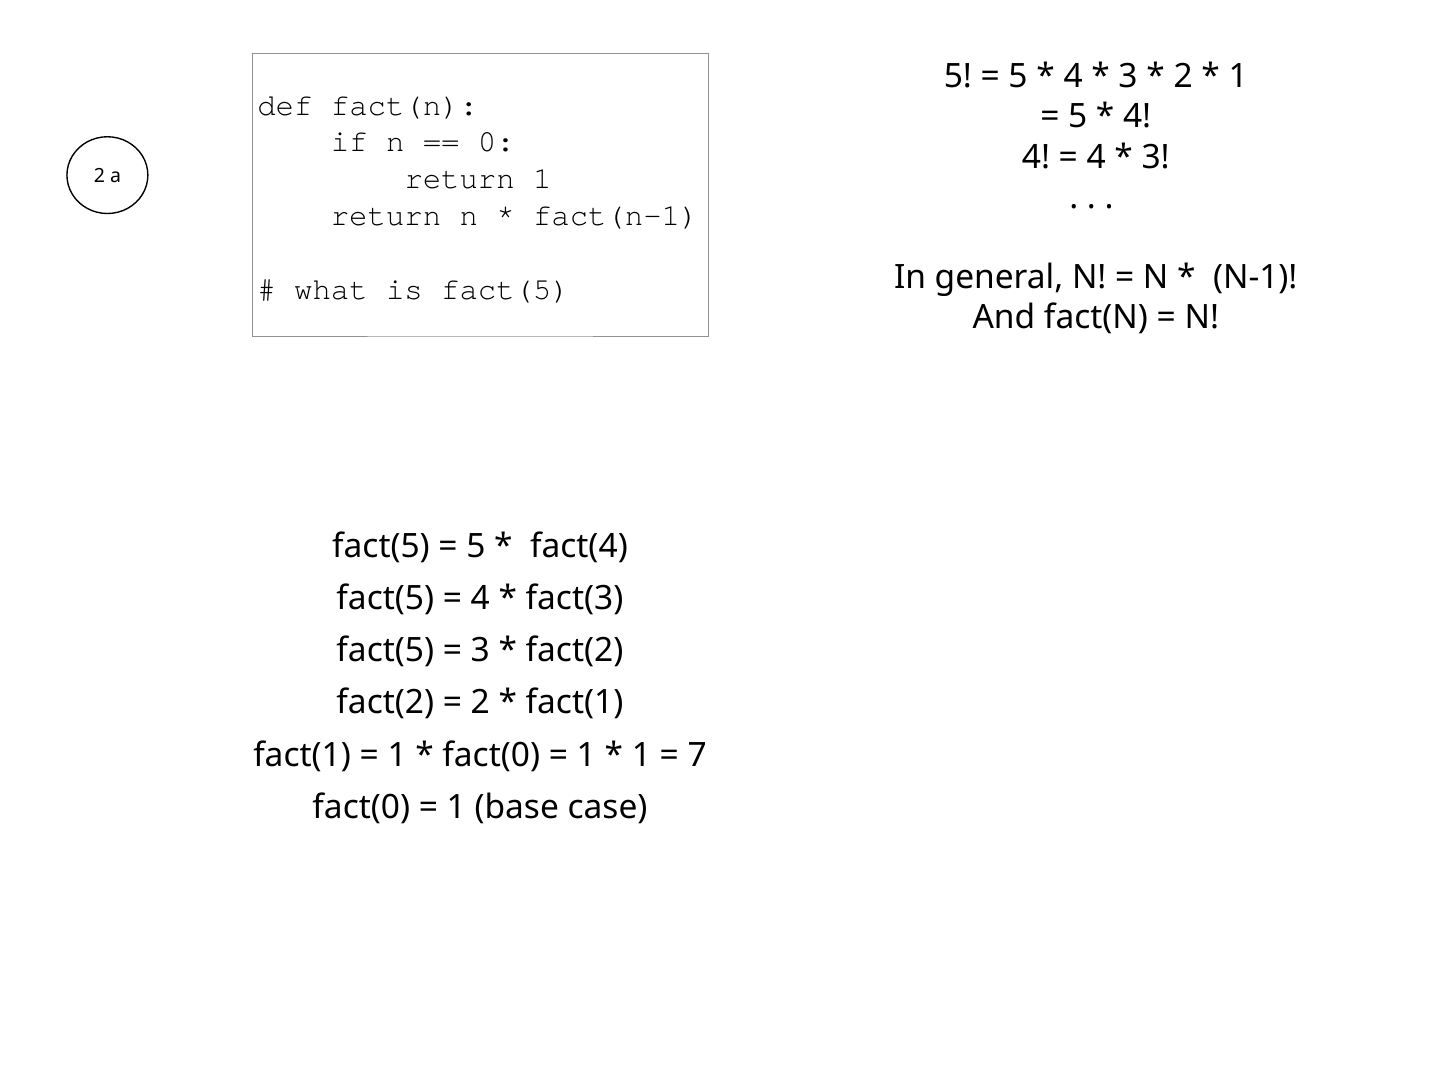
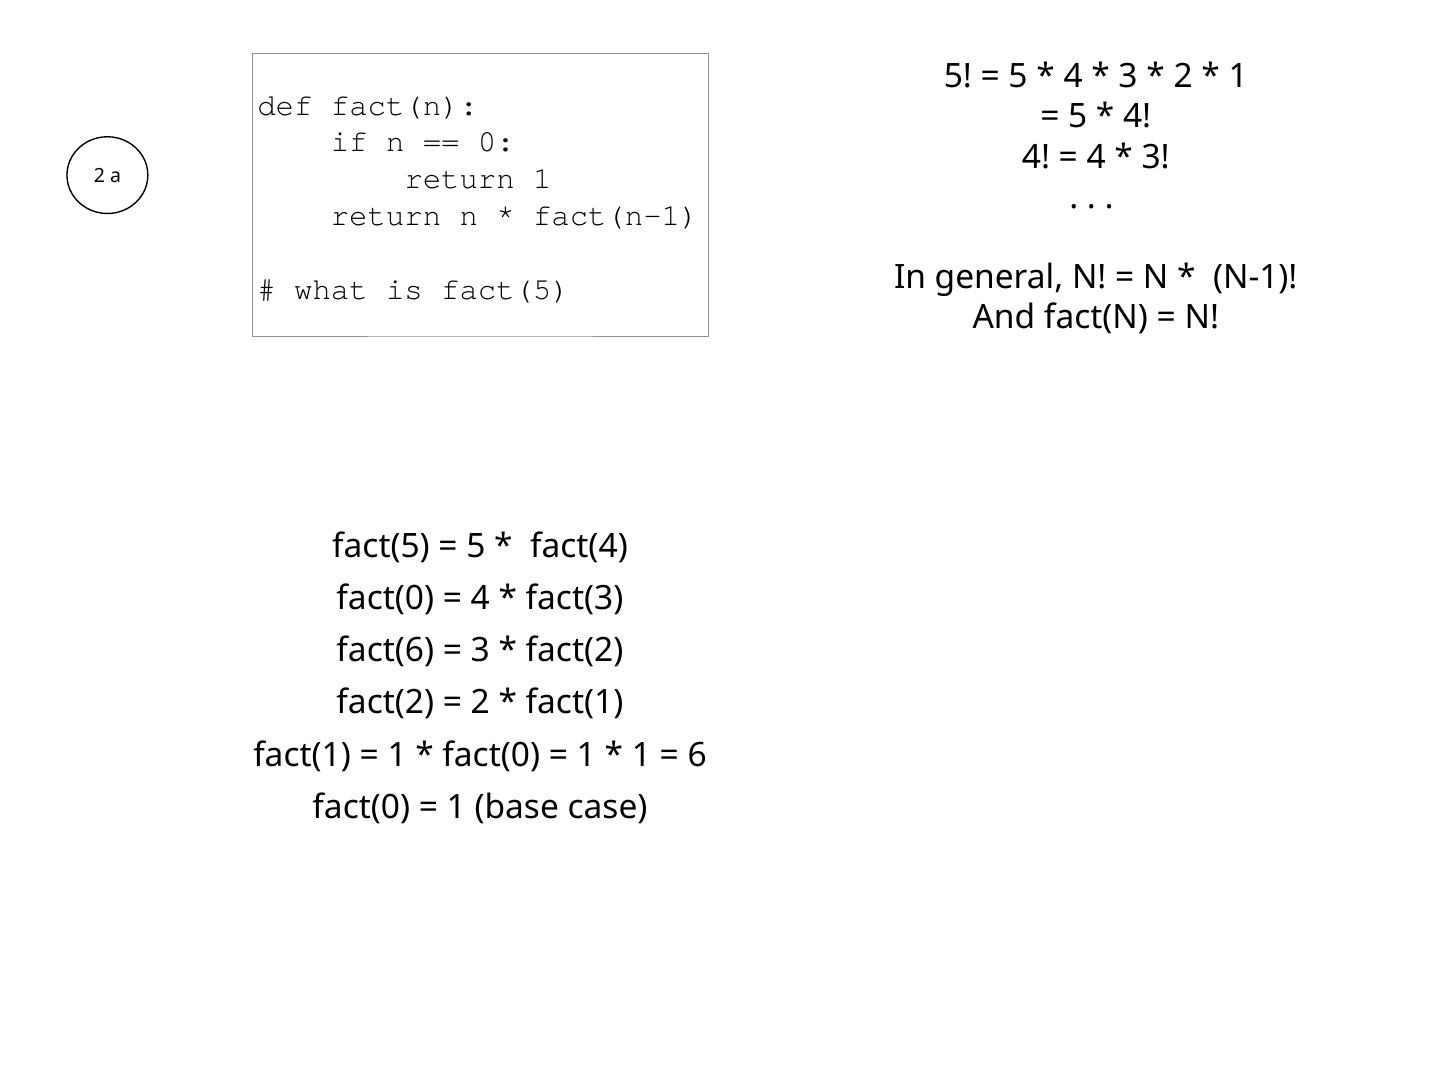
fact(5: fact(5 -> fact(0 (385, 598)
fact(5: fact(5 -> fact(6 (385, 651)
7: 7 -> 6 (697, 755)
